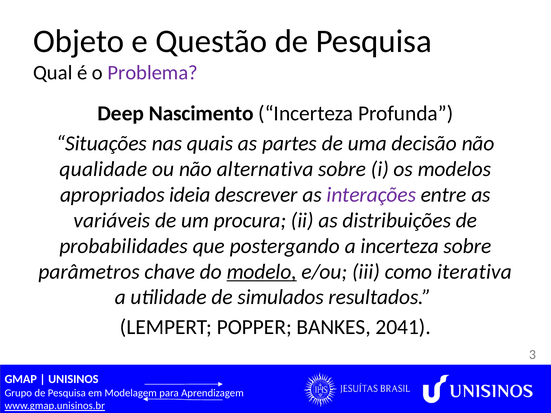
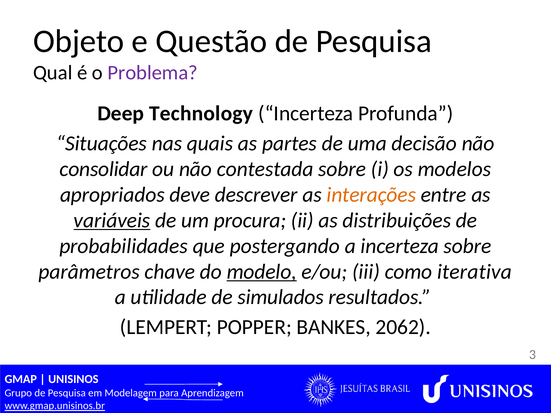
Nascimento: Nascimento -> Technology (201, 113)
qualidade: qualidade -> consolidar (104, 169)
alternativa: alternativa -> contestada (265, 169)
ideia: ideia -> deve (190, 195)
interações colour: purple -> orange (371, 195)
variáveis underline: none -> present (112, 220)
2041: 2041 -> 2062 (403, 327)
